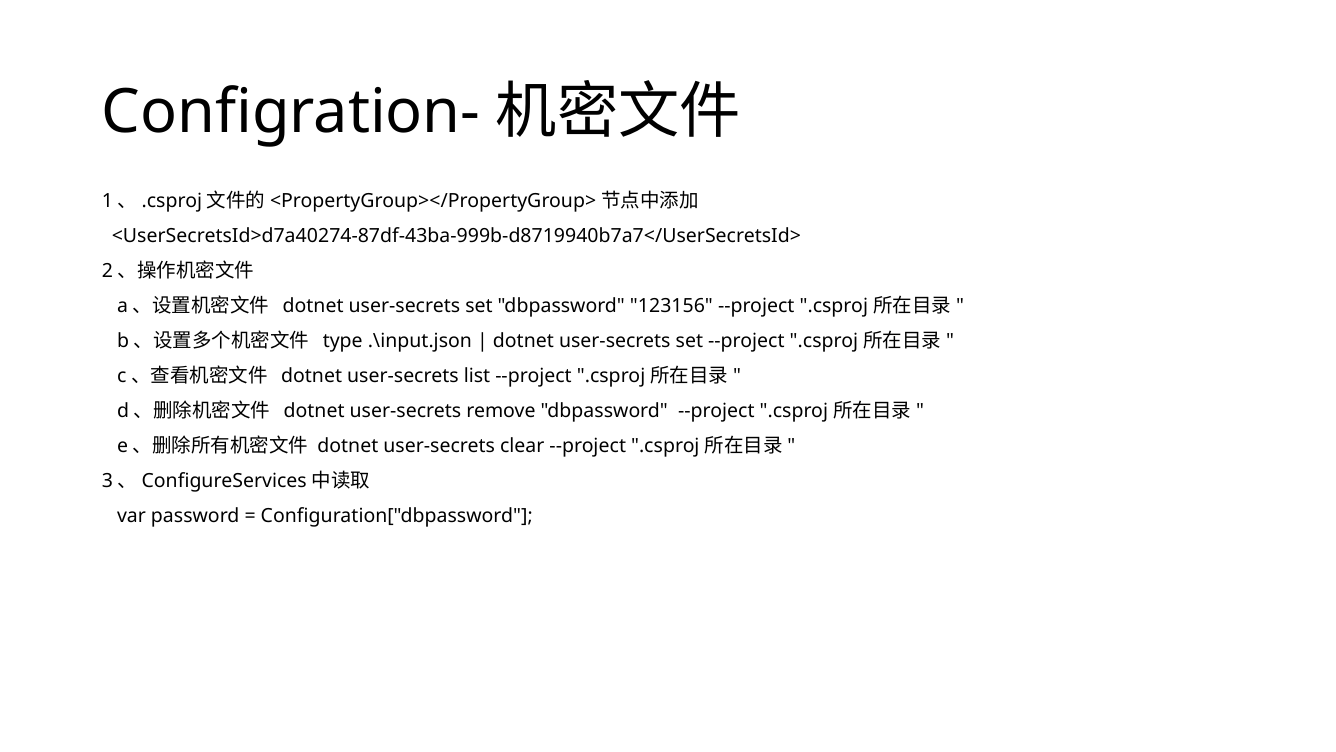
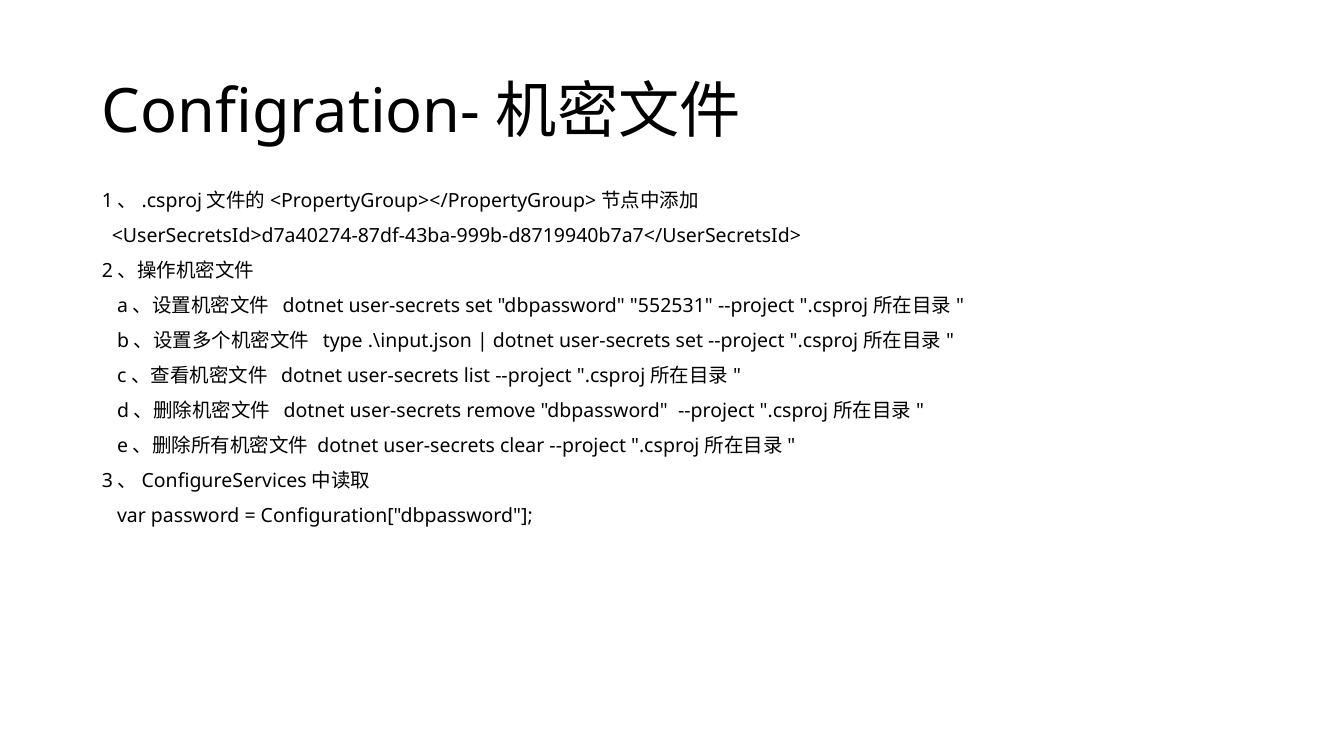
123156: 123156 -> 552531 (671, 306)
